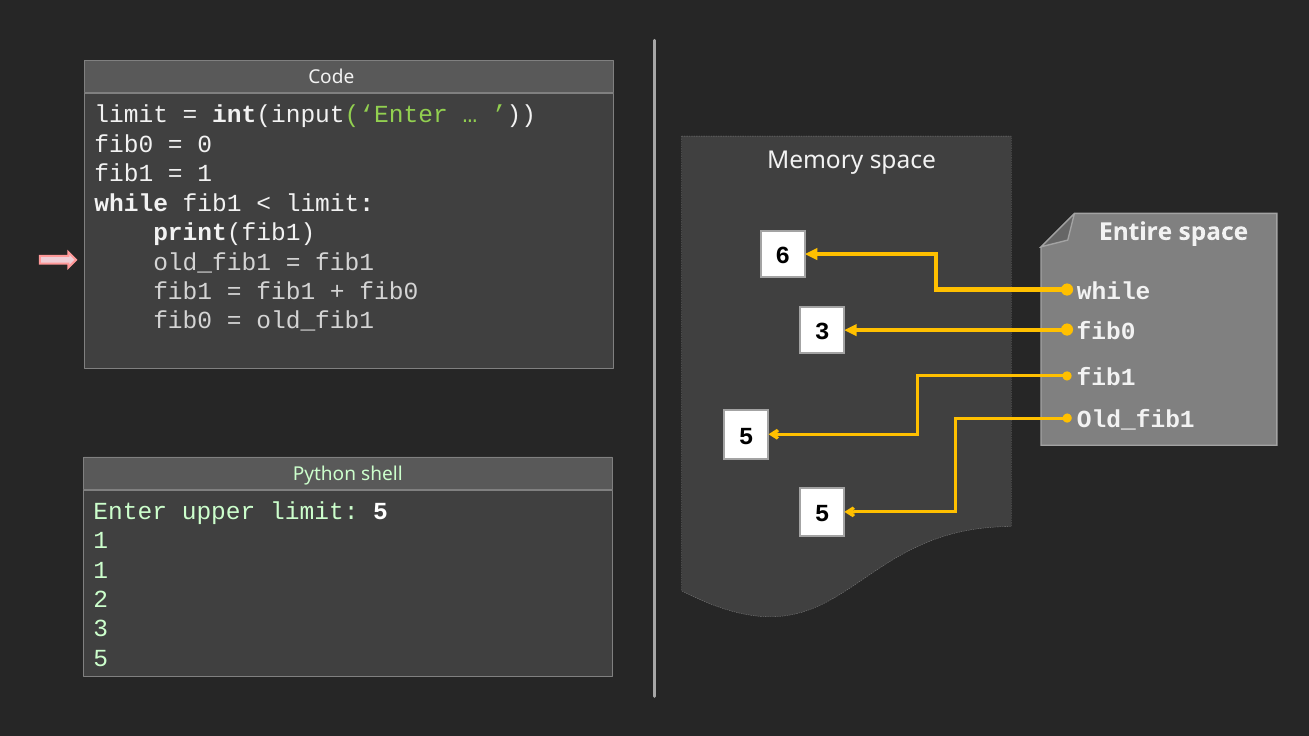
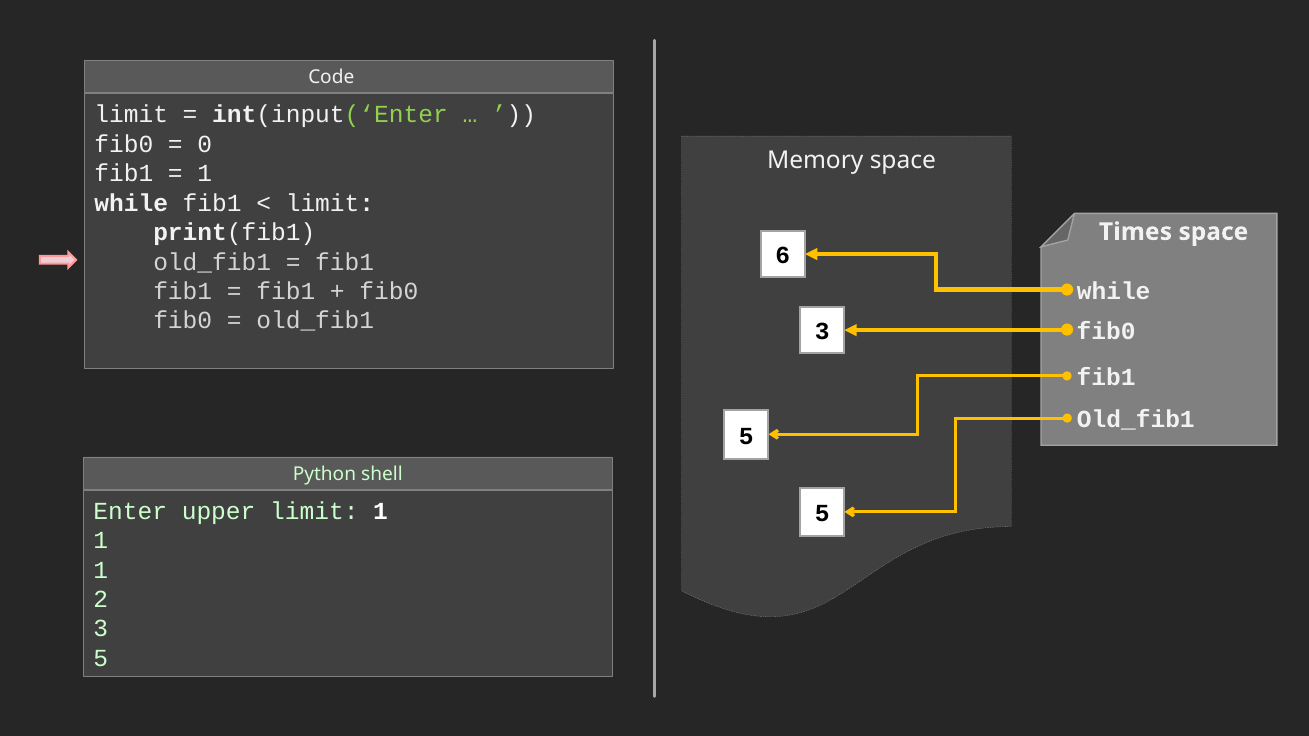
Entire: Entire -> Times (1136, 232)
limit 5: 5 -> 1 (381, 511)
